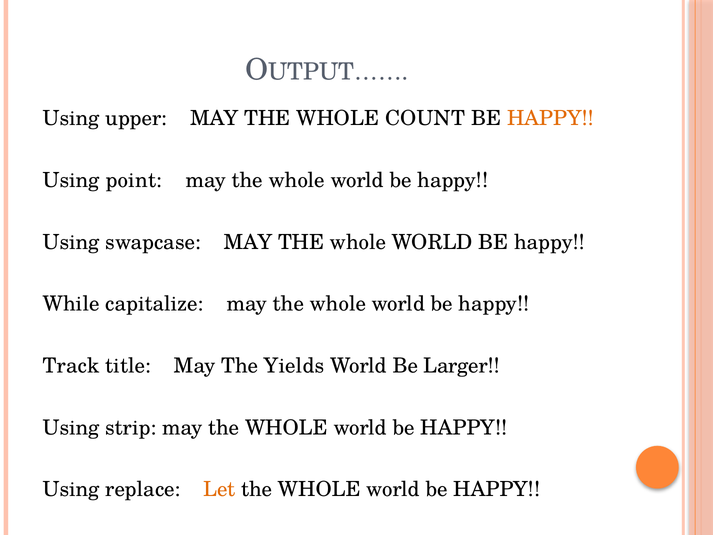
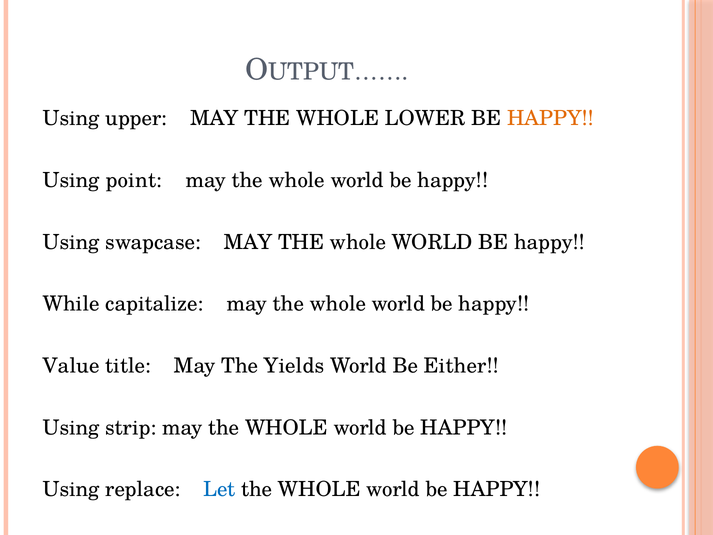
COUNT: COUNT -> LOWER (425, 118)
Track: Track -> Value (71, 366)
Larger: Larger -> Either (461, 366)
Let colour: orange -> blue (219, 489)
